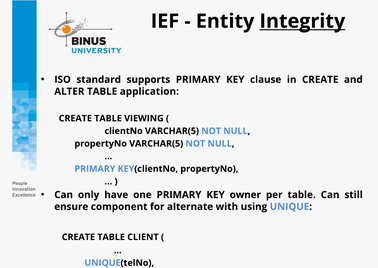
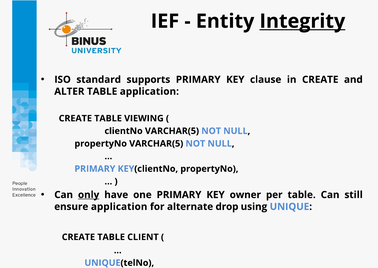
only underline: none -> present (89, 194)
ensure component: component -> application (119, 206)
with: with -> drop (227, 206)
